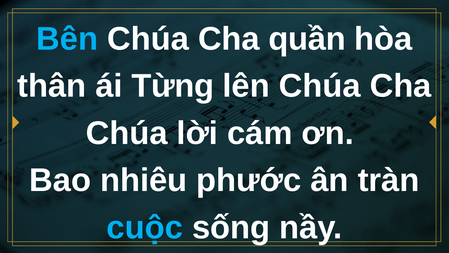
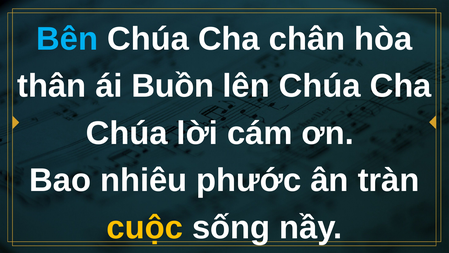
quần: quần -> chân (307, 39)
Từng: Từng -> Buồn (173, 86)
cuộc colour: light blue -> yellow (145, 227)
